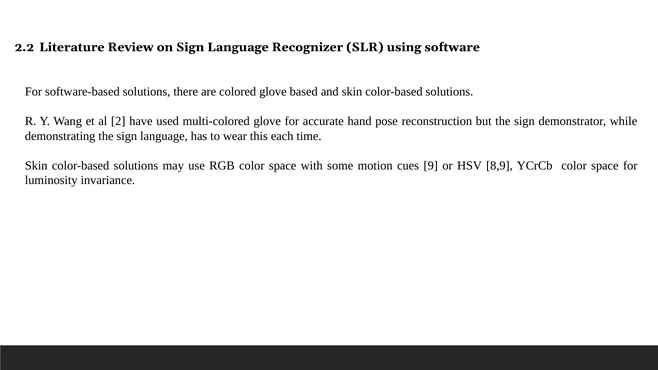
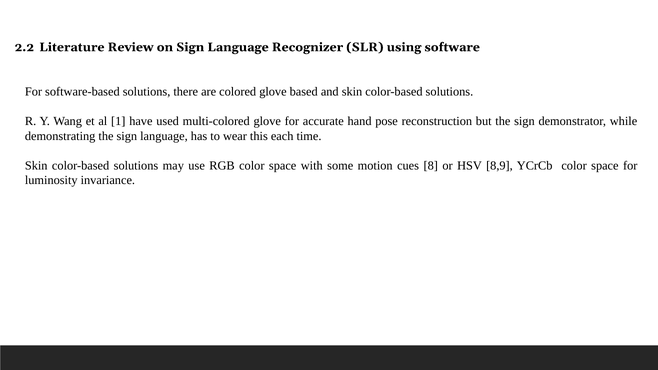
2: 2 -> 1 (118, 121)
9: 9 -> 8 (431, 166)
